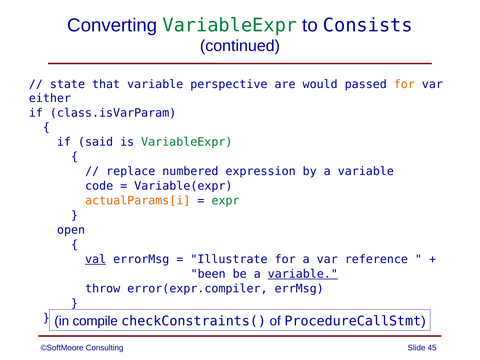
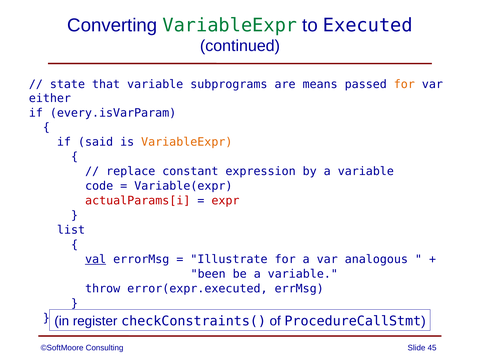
Consists: Consists -> Executed (368, 25)
perspective: perspective -> subprograms (229, 84)
would: would -> means (320, 84)
class.isVarParam: class.isVarParam -> every.isVarParam (113, 113)
VariableExpr colour: green -> orange (187, 142)
numbered: numbered -> constant (190, 171)
actualParams[i colour: orange -> red (138, 201)
expr colour: green -> red (225, 201)
open: open -> list (71, 230)
reference: reference -> analogous (376, 259)
variable underline: present -> none (303, 274)
error(expr.compiler: error(expr.compiler -> error(expr.executed (197, 289)
compile: compile -> register (95, 321)
